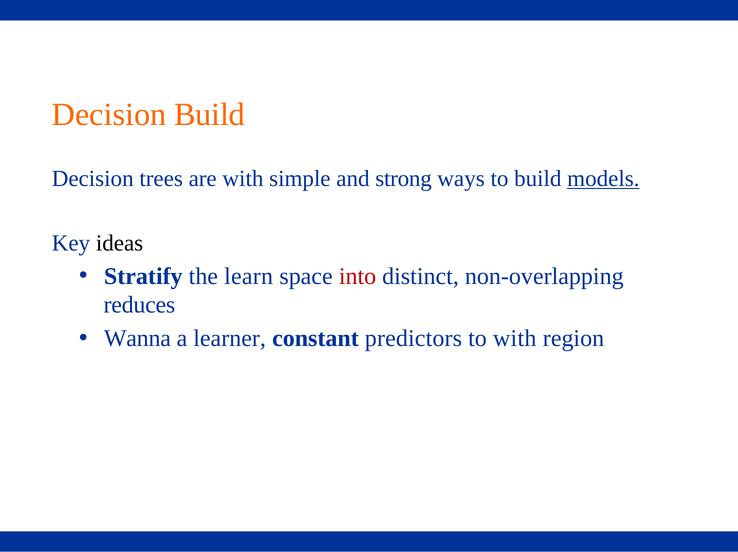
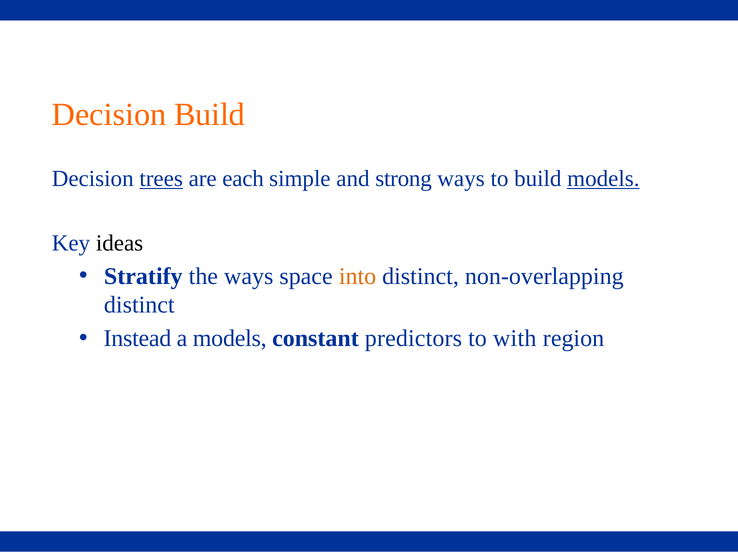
trees underline: none -> present (161, 179)
are with: with -> each (243, 179)
the learn: learn -> ways (249, 276)
into colour: red -> orange (358, 276)
reduces: reduces -> distinct (139, 305)
Wanna: Wanna -> Instead (137, 339)
a learner: learner -> models (230, 339)
